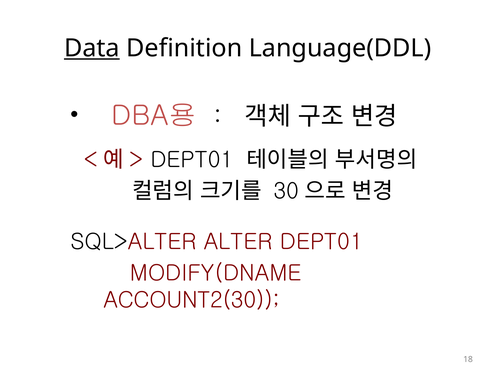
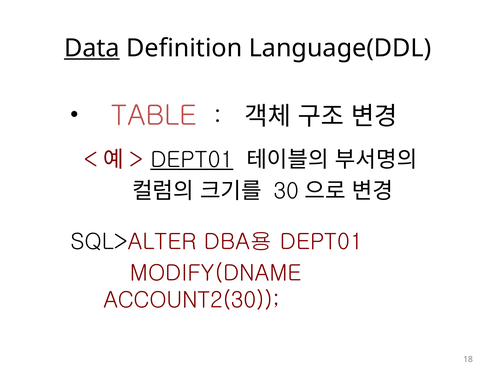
DBA용: DBA용 -> TABLE (154, 116)
DEPT01 underline: none -> present (192, 160)
ALTER: ALTER -> DBA용 (238, 242)
